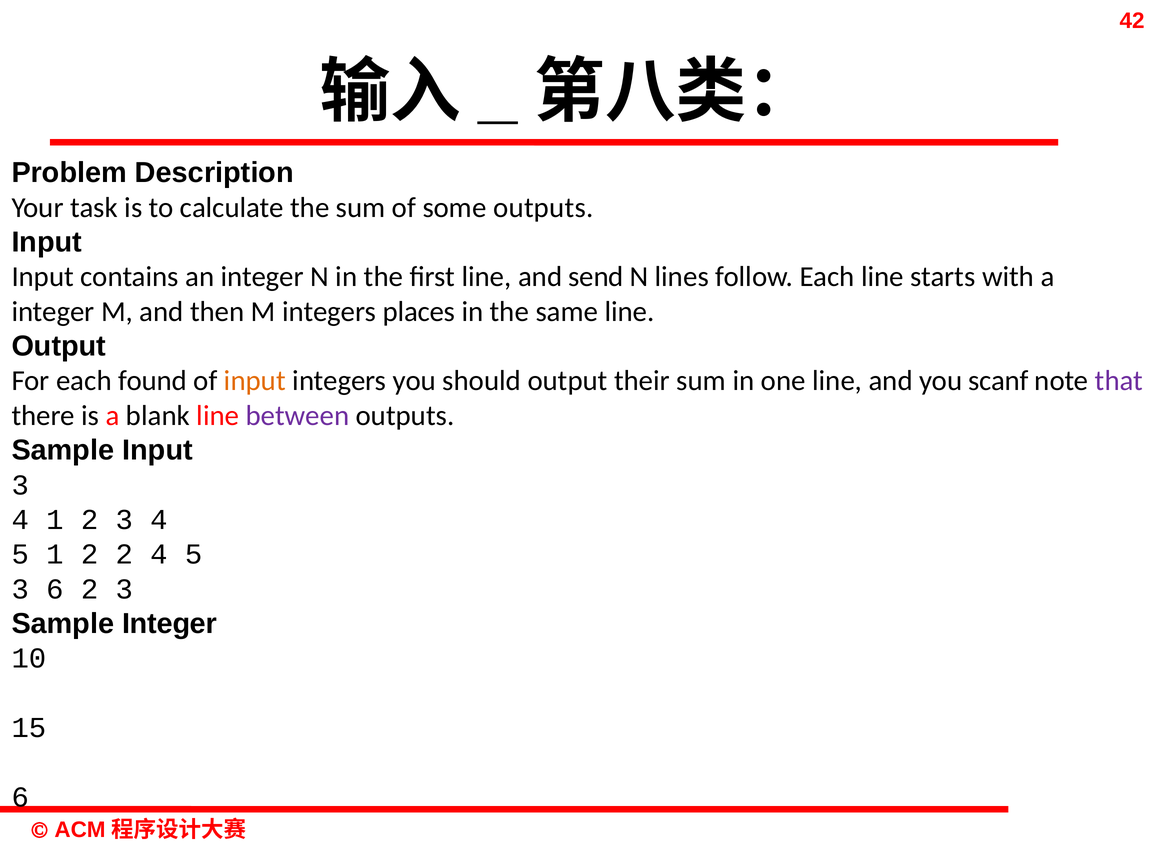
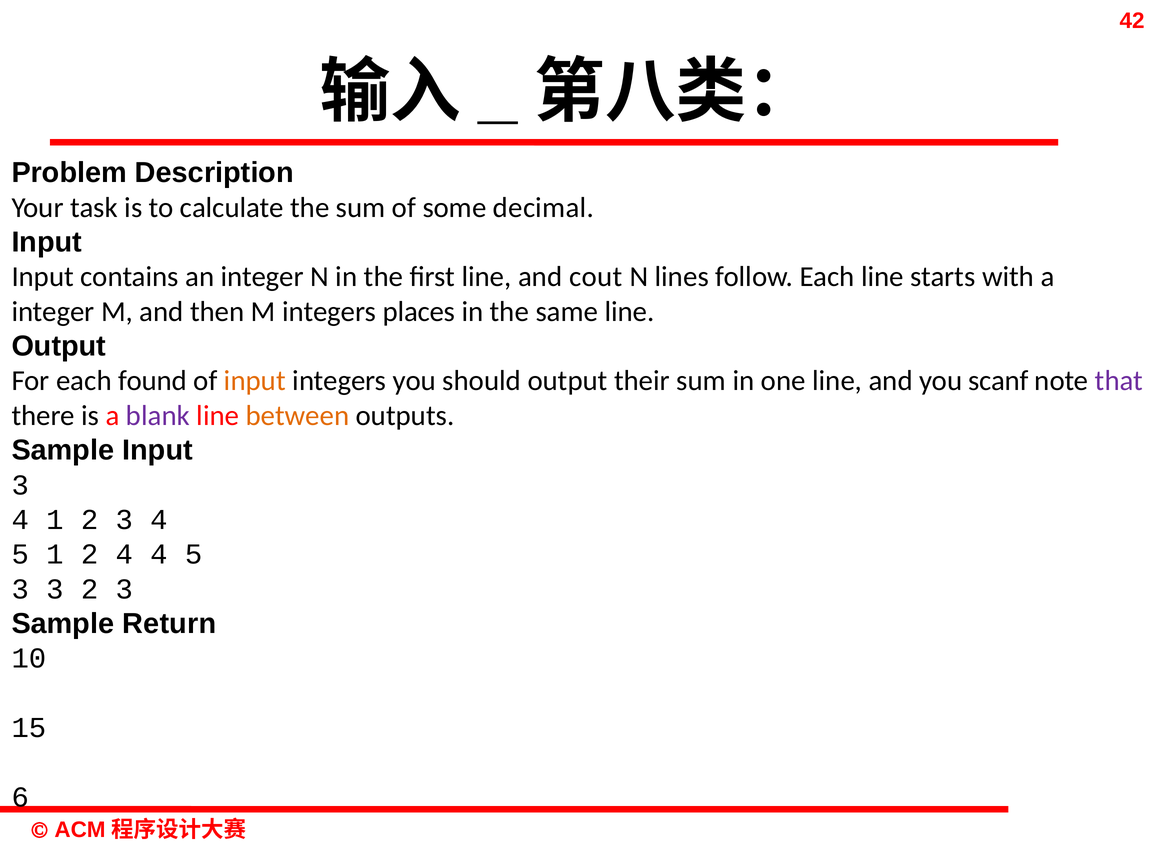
some outputs: outputs -> decimal (543, 208)
send: send -> cout (596, 277)
blank colour: black -> purple (158, 416)
between colour: purple -> orange (298, 416)
2 2: 2 -> 4 (124, 554)
3 6: 6 -> 3 (55, 589)
Sample Integer: Integer -> Return (169, 624)
